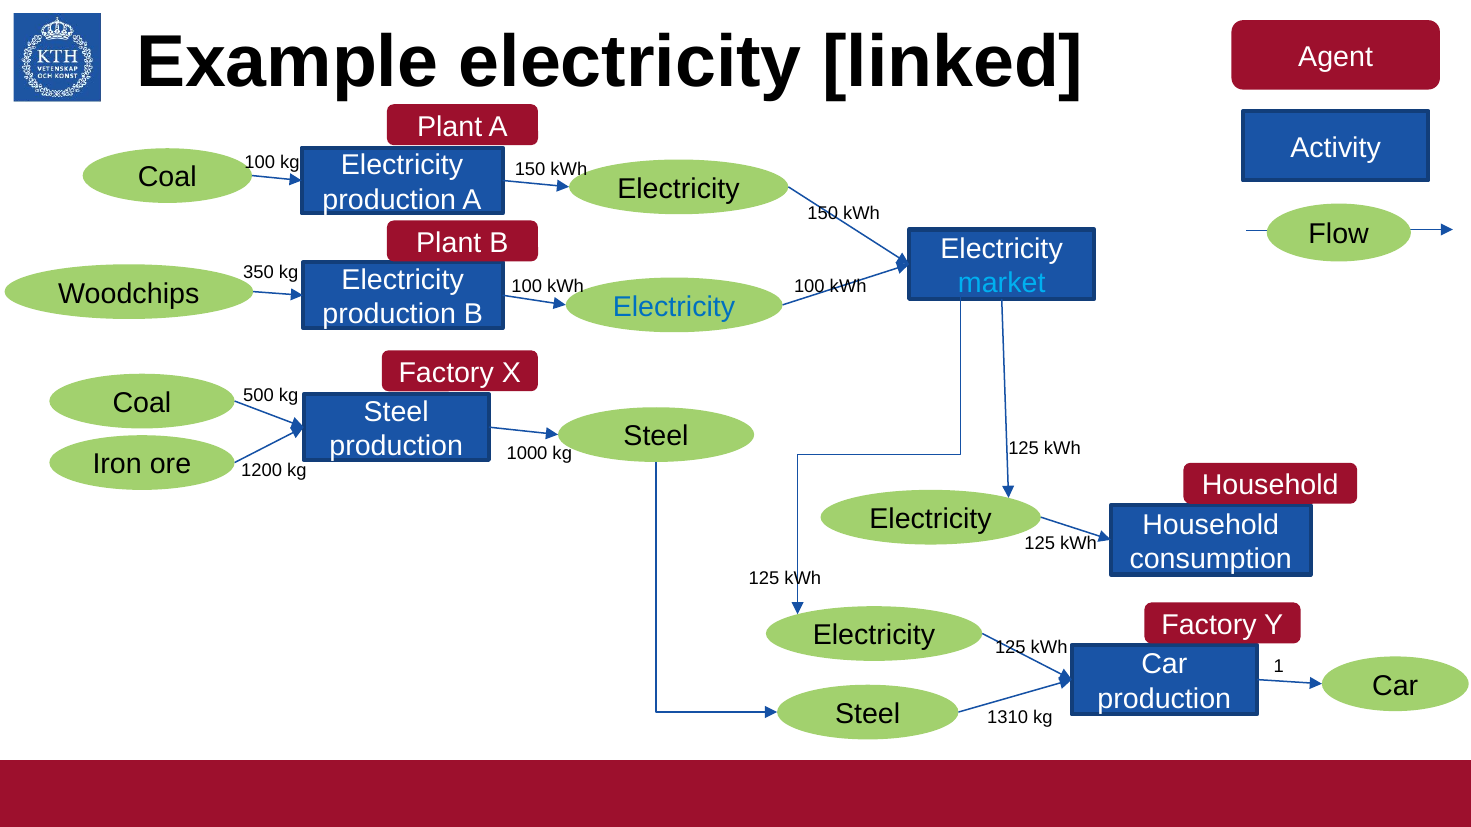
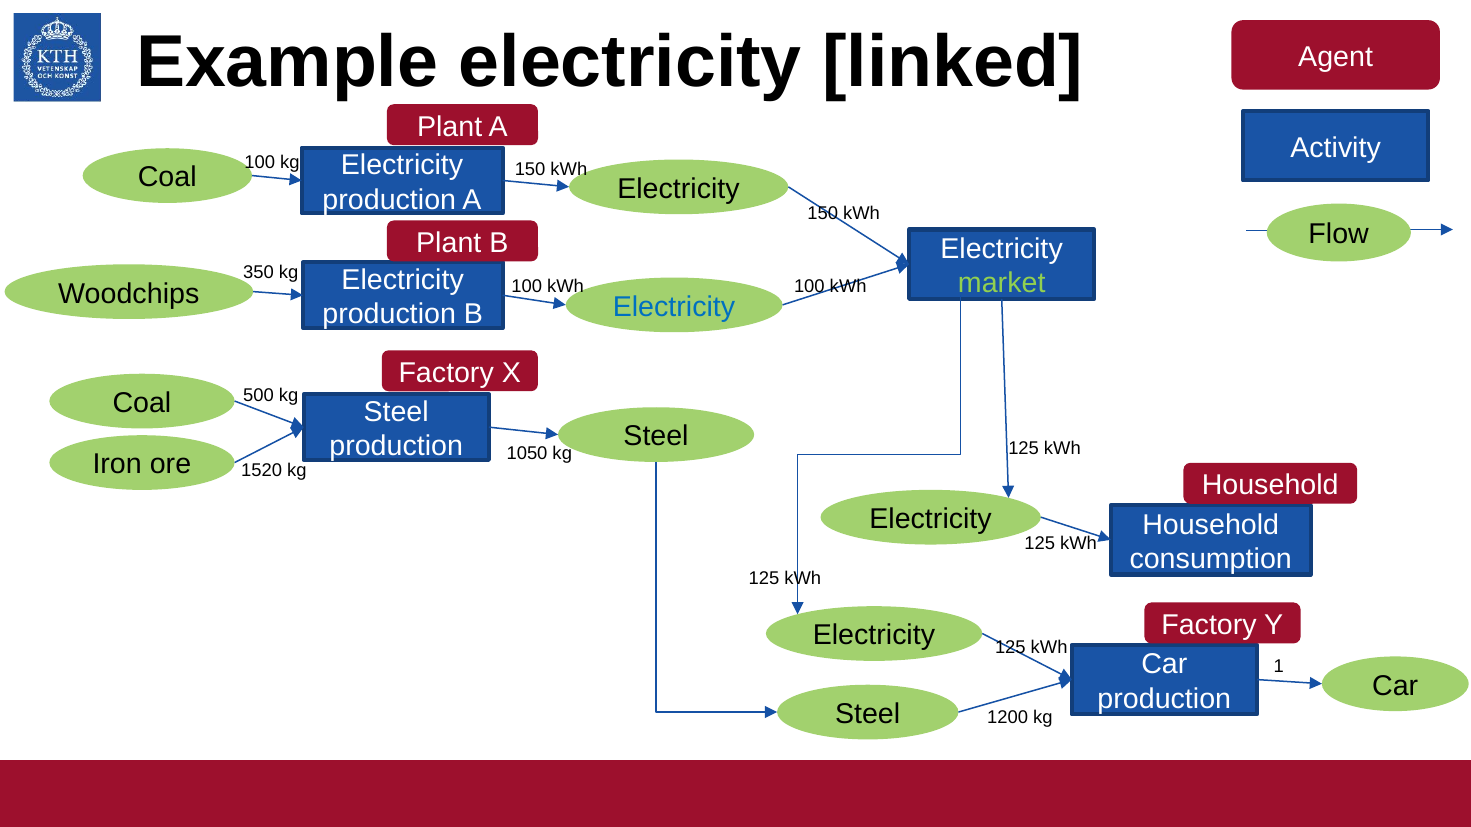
market colour: light blue -> light green (1002, 284)
1000: 1000 -> 1050 (527, 453)
1200: 1200 -> 1520 (262, 471)
1310: 1310 -> 1200 (1008, 718)
